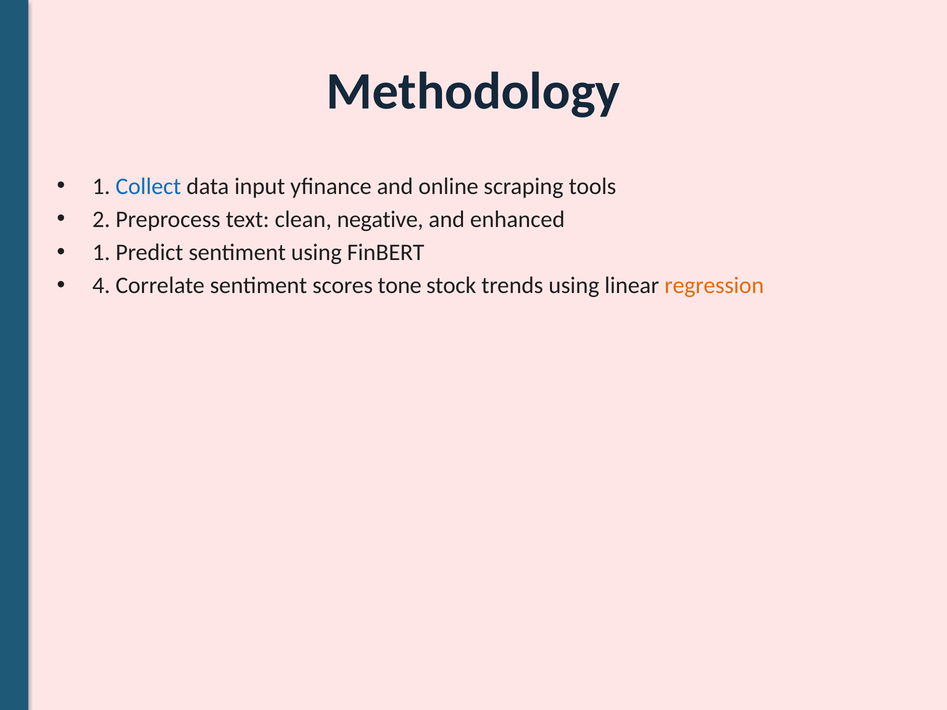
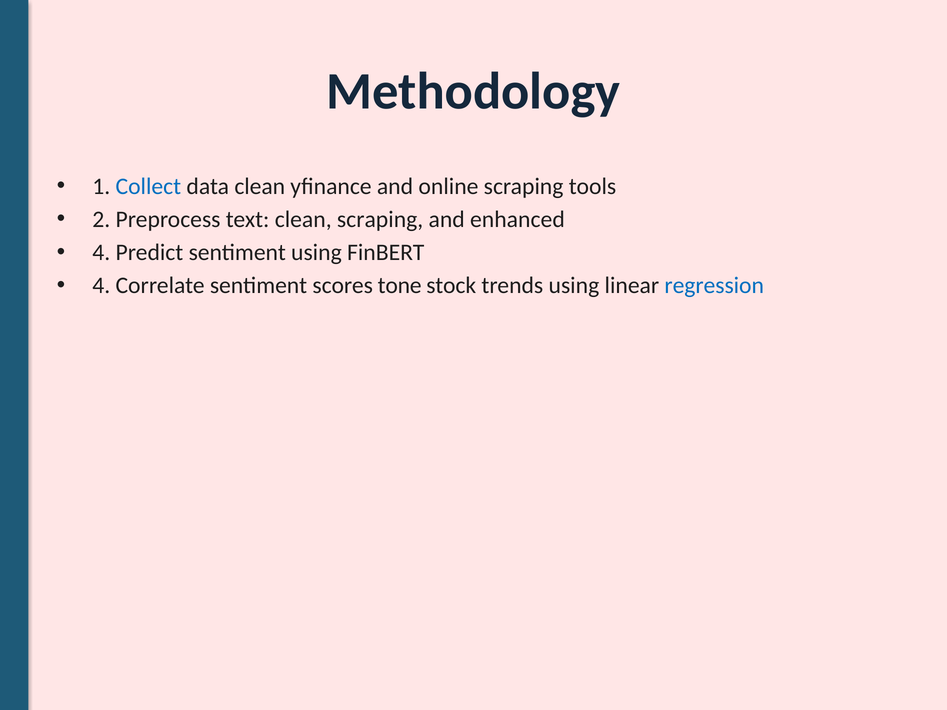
data input: input -> clean (260, 186)
clean negative: negative -> scraping (380, 219)
1: 1 -> 4 (101, 253)
regression colour: orange -> blue (714, 286)
